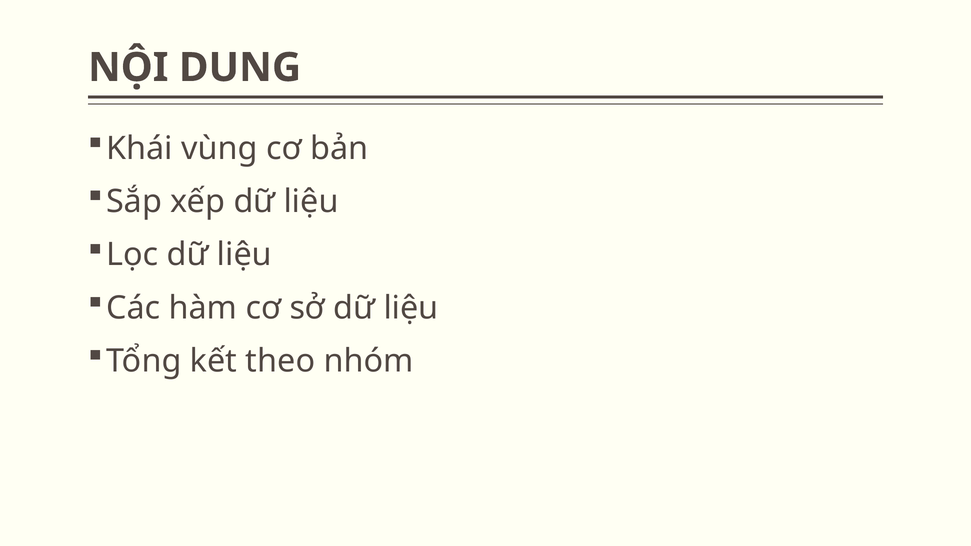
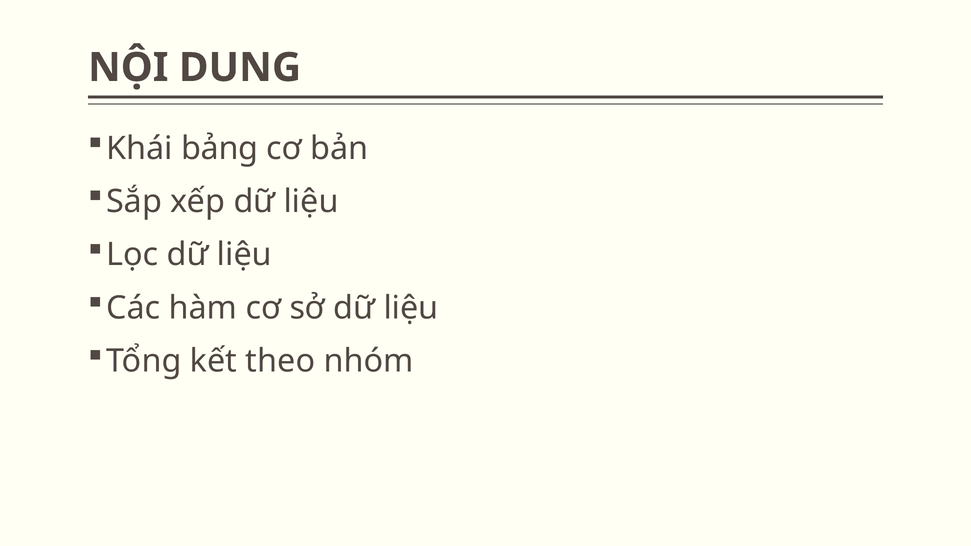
vùng: vùng -> bảng (220, 148)
